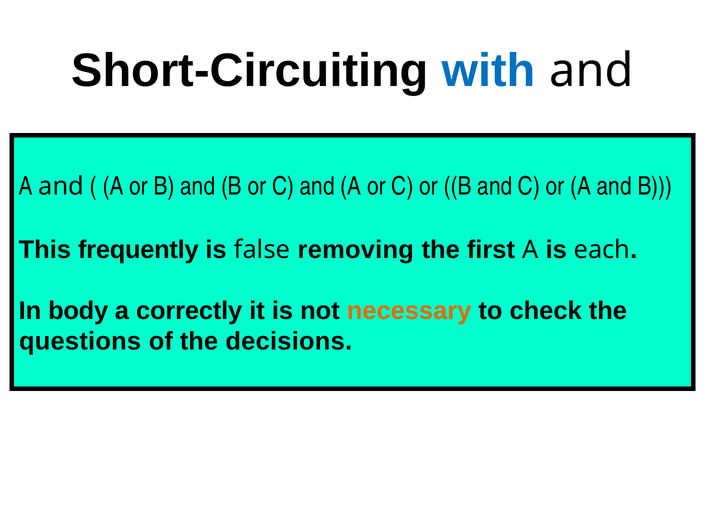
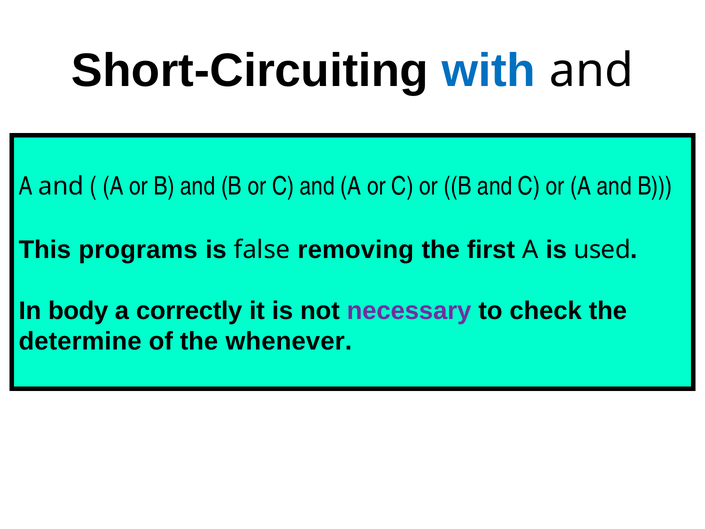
frequently: frequently -> programs (138, 250)
each: each -> used (602, 250)
necessary colour: orange -> purple (409, 311)
questions: questions -> determine (80, 341)
decisions: decisions -> whenever (289, 341)
